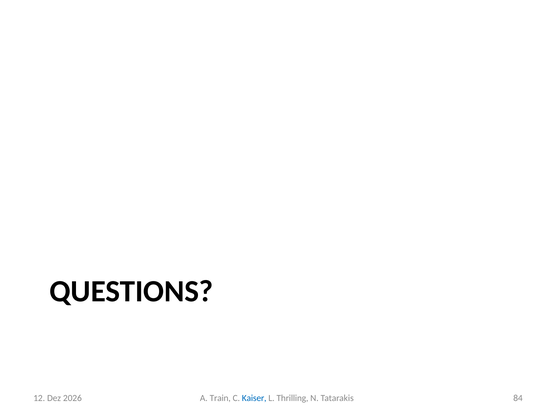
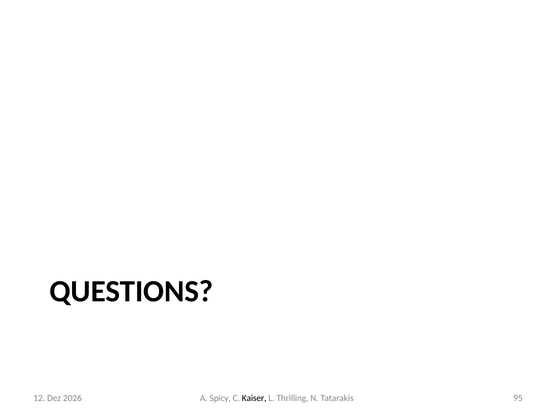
Train: Train -> Spicy (220, 398)
Kaiser colour: blue -> black (254, 398)
84: 84 -> 95 (518, 398)
